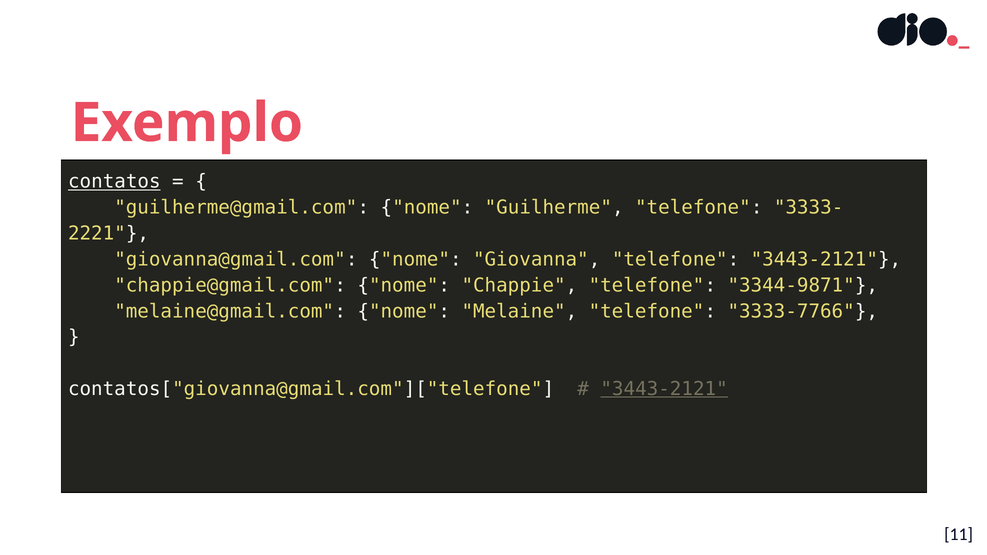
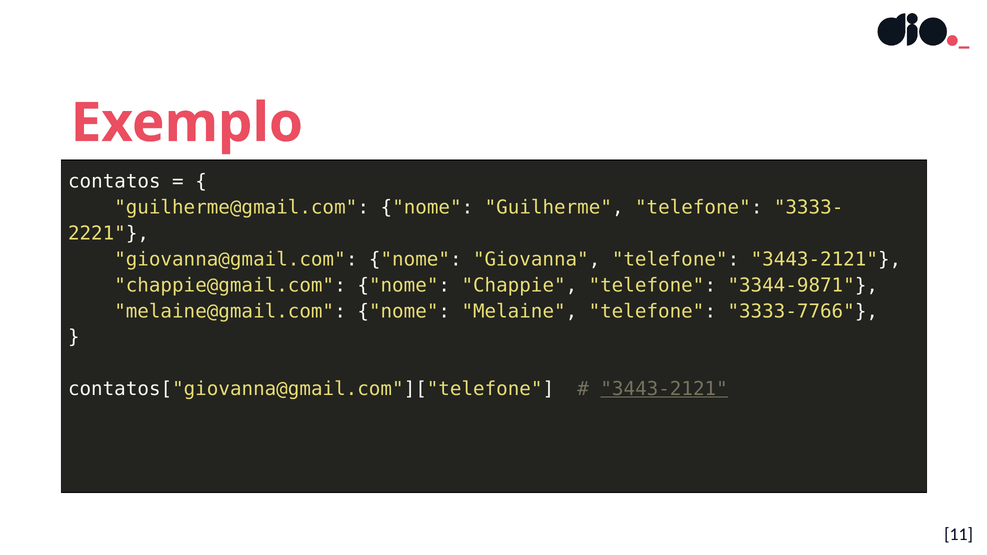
contatos underline: present -> none (114, 182)
